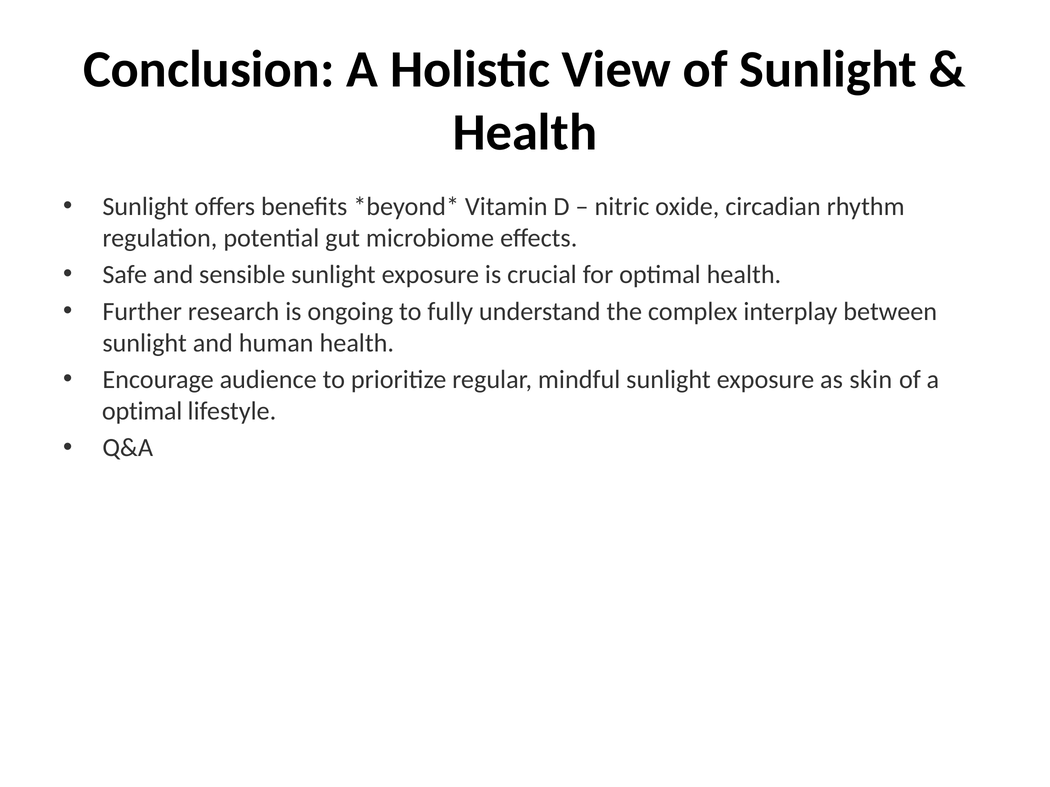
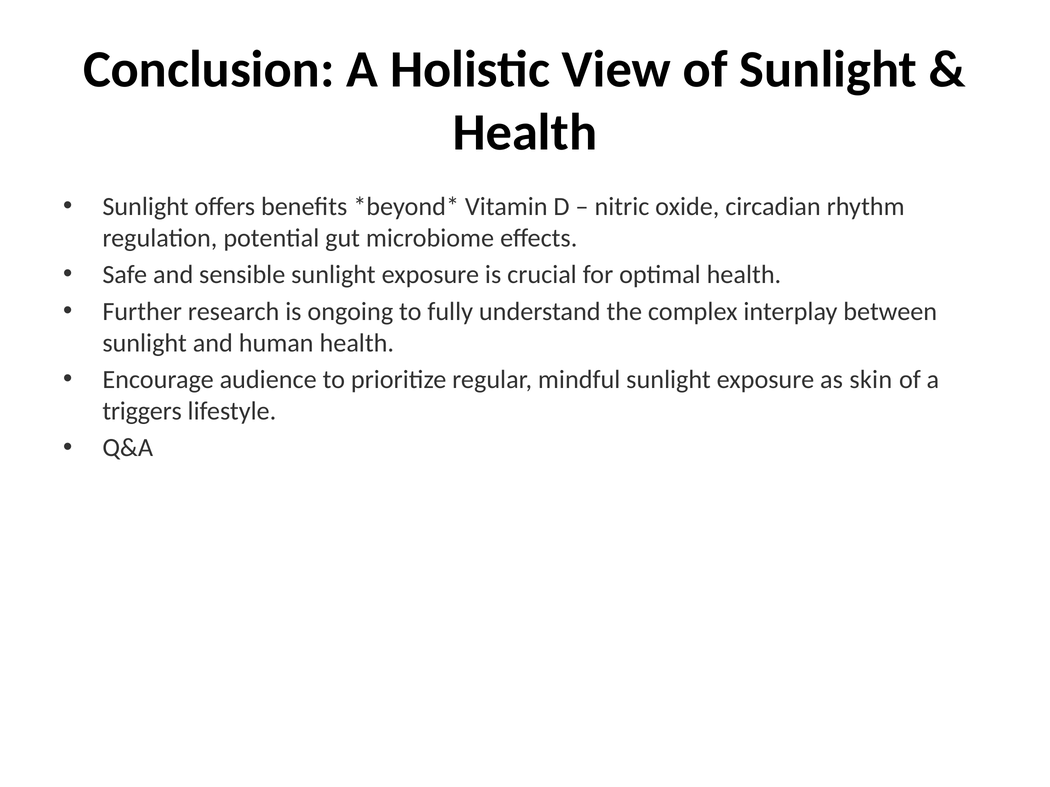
optimal: optimal -> triggers (142, 411)
